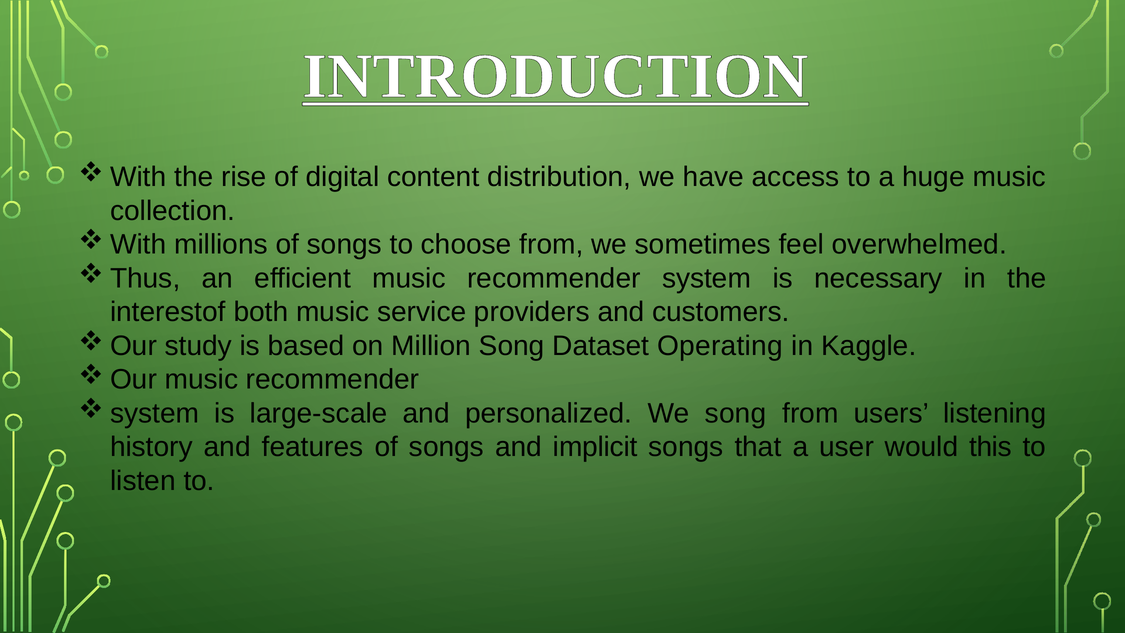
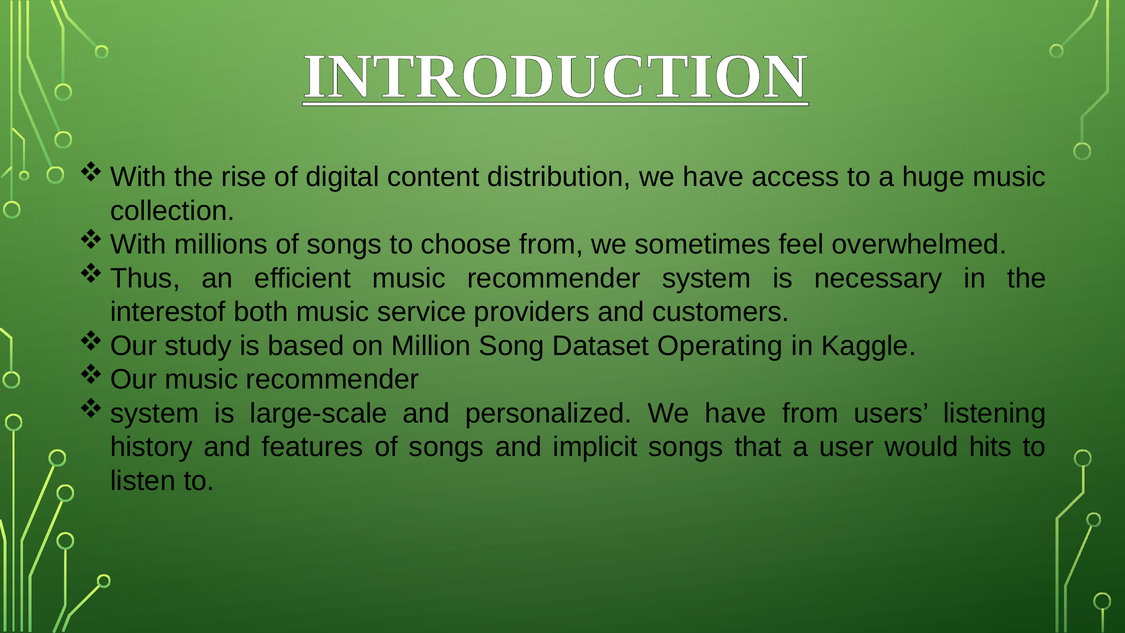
personalized We song: song -> have (736, 413)
this: this -> hits (991, 447)
